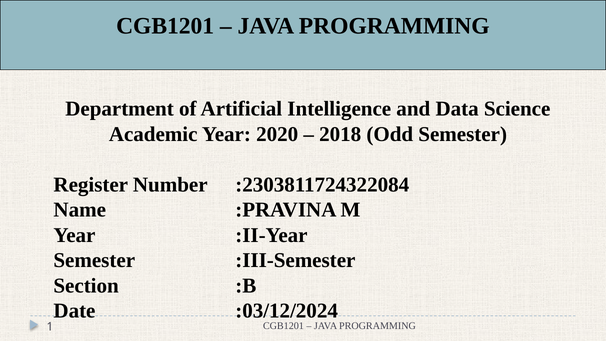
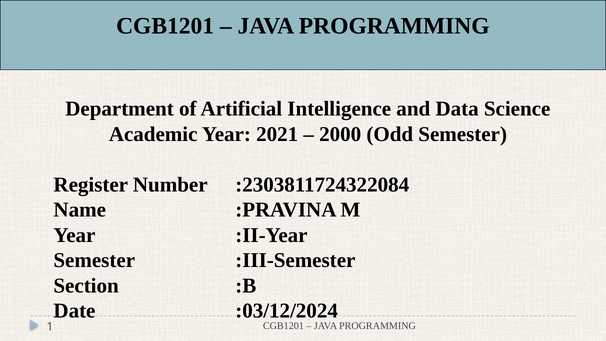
2020: 2020 -> 2021 (277, 134)
2018: 2018 -> 2000 (340, 134)
